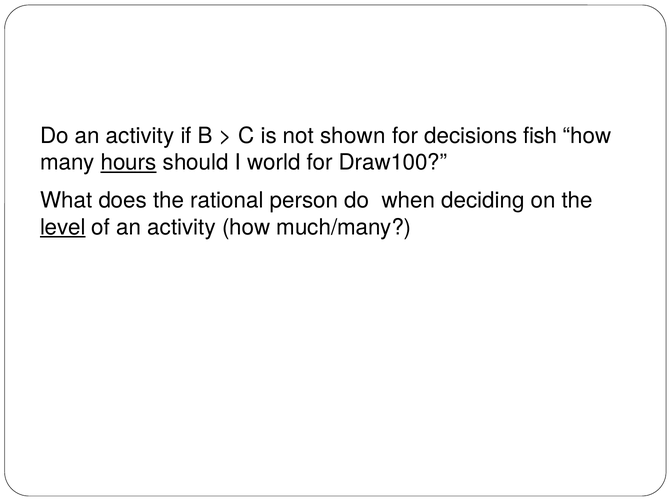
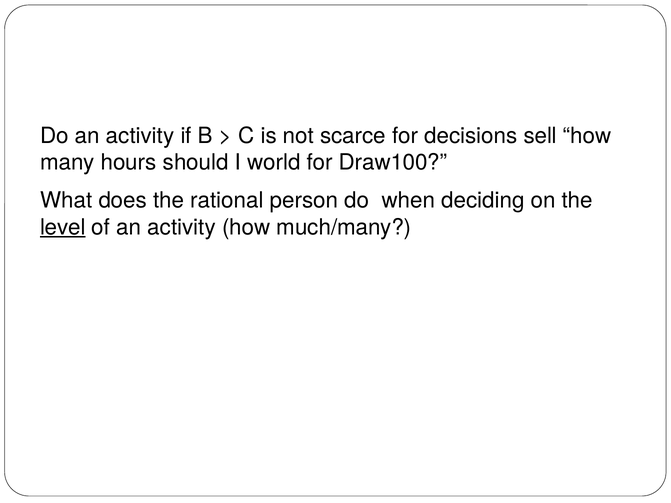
shown: shown -> scarce (353, 136)
fish: fish -> sell (540, 136)
hours underline: present -> none (129, 163)
